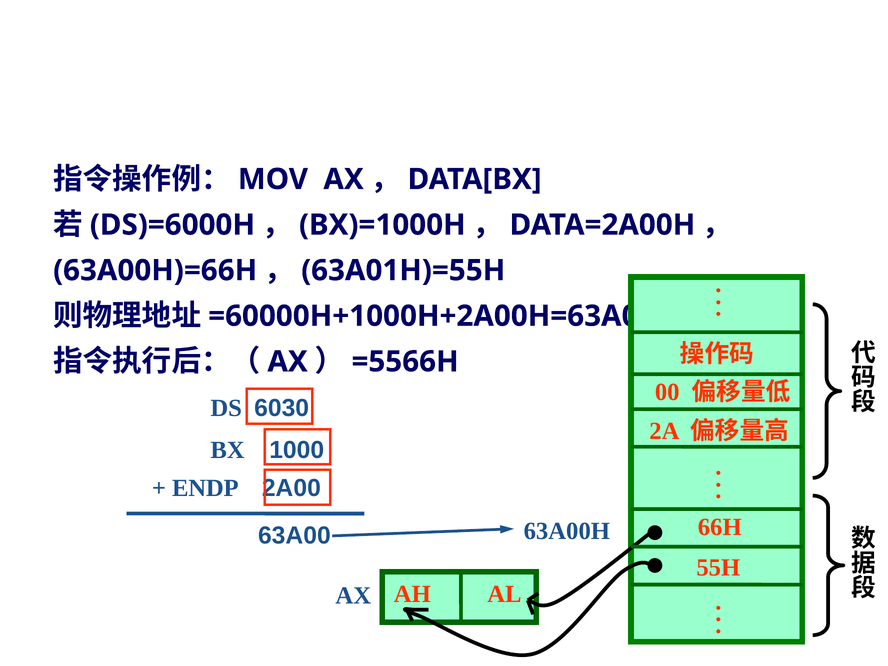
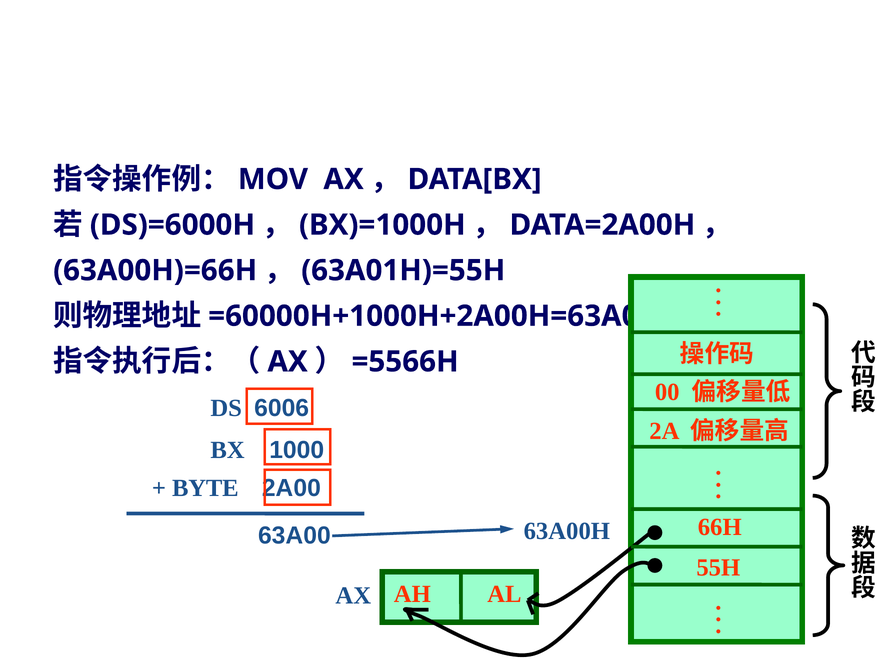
6030: 6030 -> 6006 (282, 408)
ENDP: ENDP -> BYTE (205, 488)
